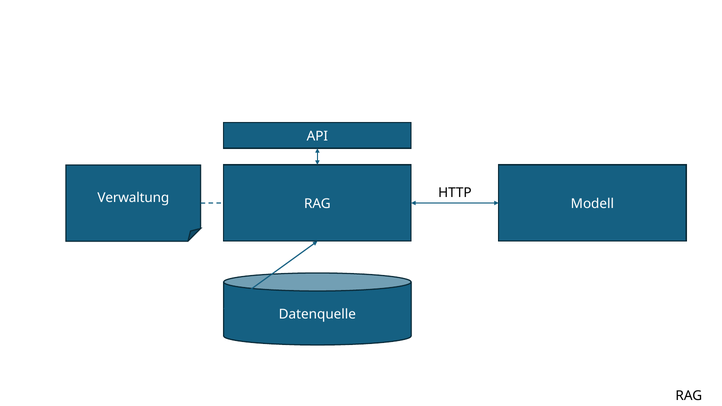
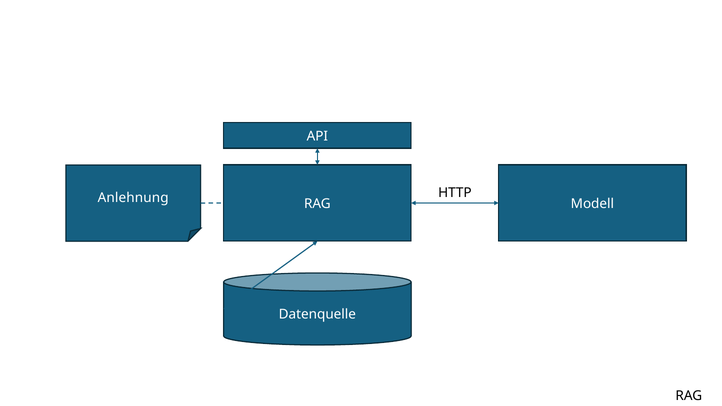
Verwaltung: Verwaltung -> Anlehnung (133, 198)
